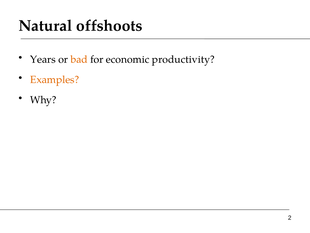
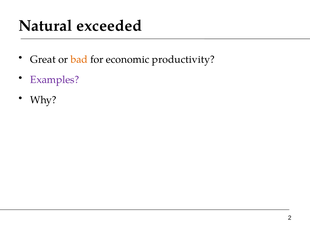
offshoots: offshoots -> exceeded (109, 26)
Years: Years -> Great (43, 59)
Examples colour: orange -> purple (55, 80)
